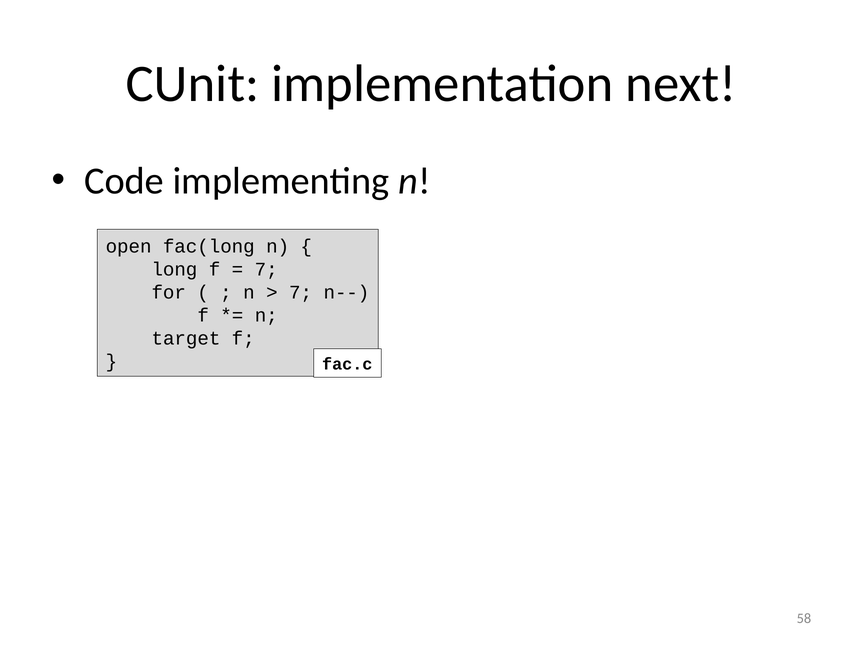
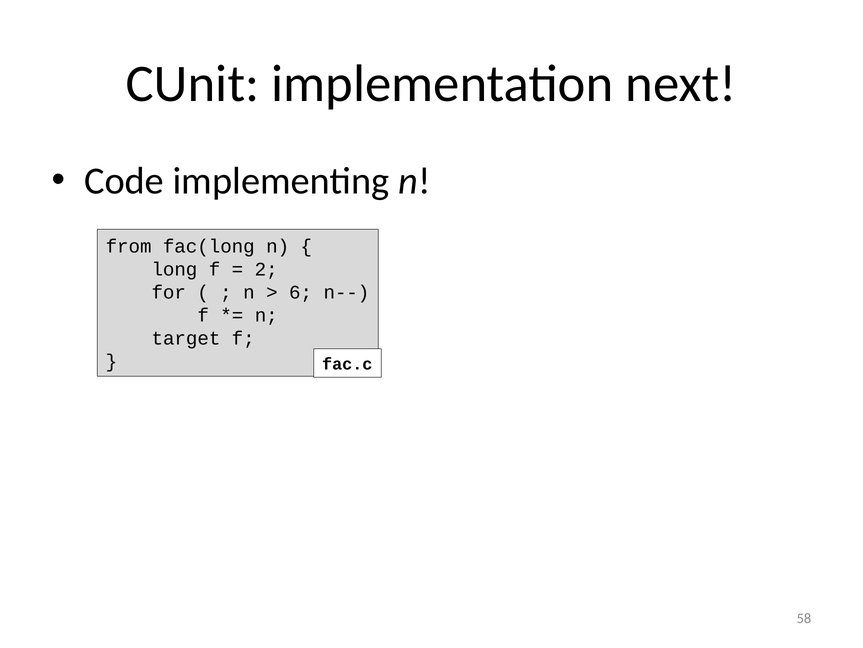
open: open -> from (129, 246)
7: 7 -> 2 (266, 269)
7: 7 -> 6 (301, 292)
